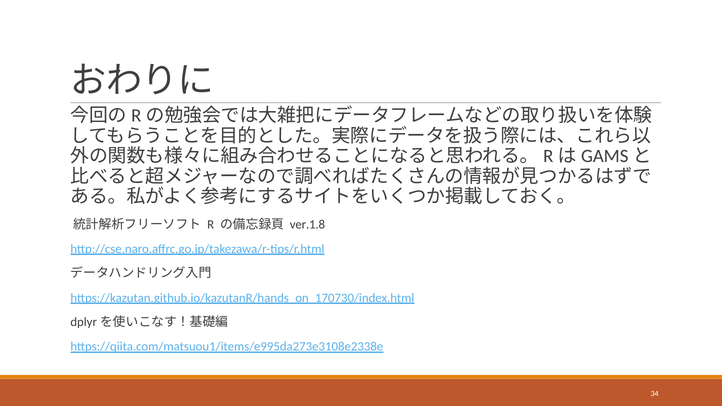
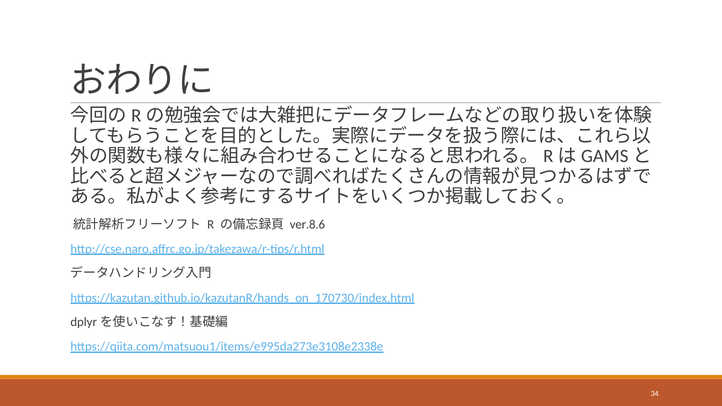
ver.1.8: ver.1.8 -> ver.8.6 (307, 224)
